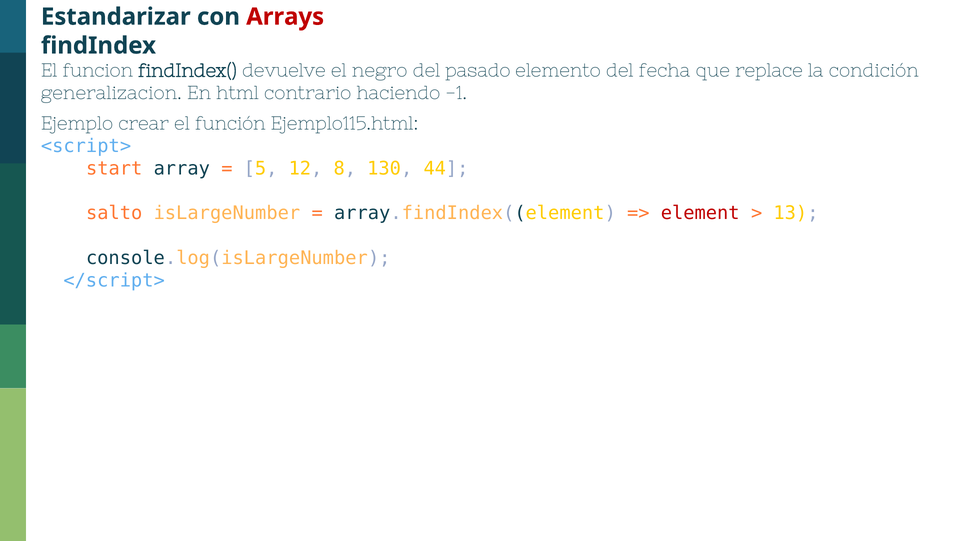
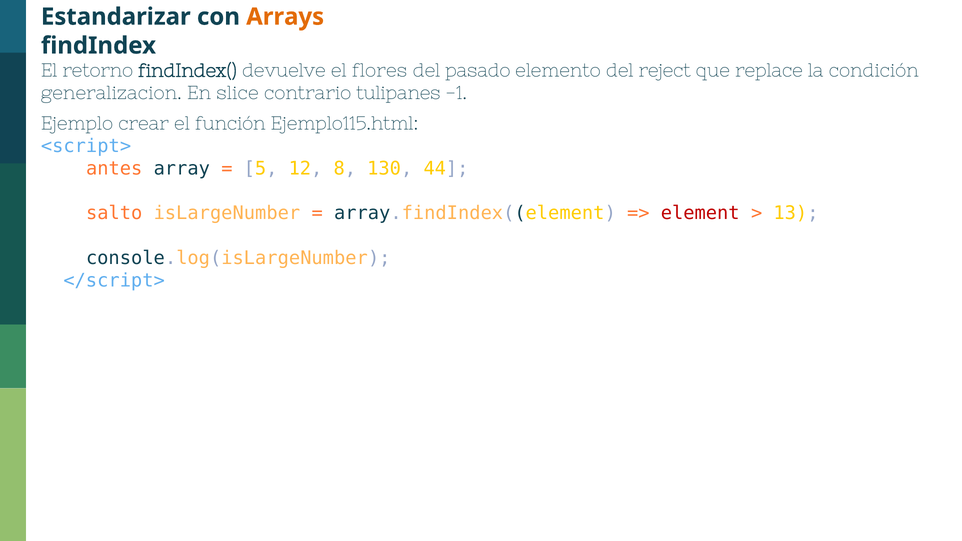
Arrays colour: red -> orange (285, 17)
funcion: funcion -> retorno (98, 71)
negro: negro -> flores (380, 71)
fecha: fecha -> reject (665, 71)
html: html -> slice (238, 93)
haciendo: haciendo -> tulipanes (398, 93)
start: start -> antes (114, 168)
